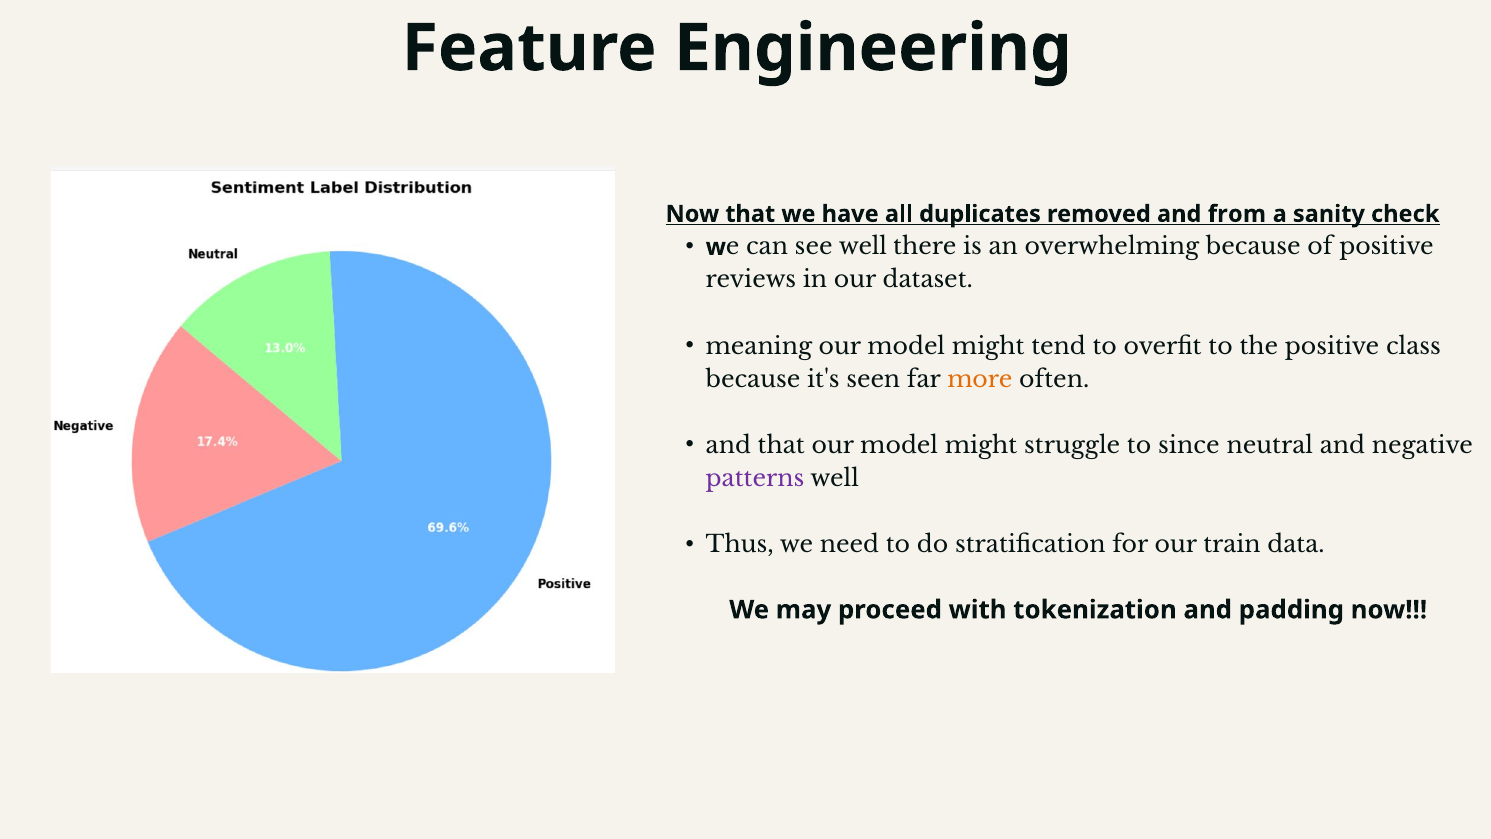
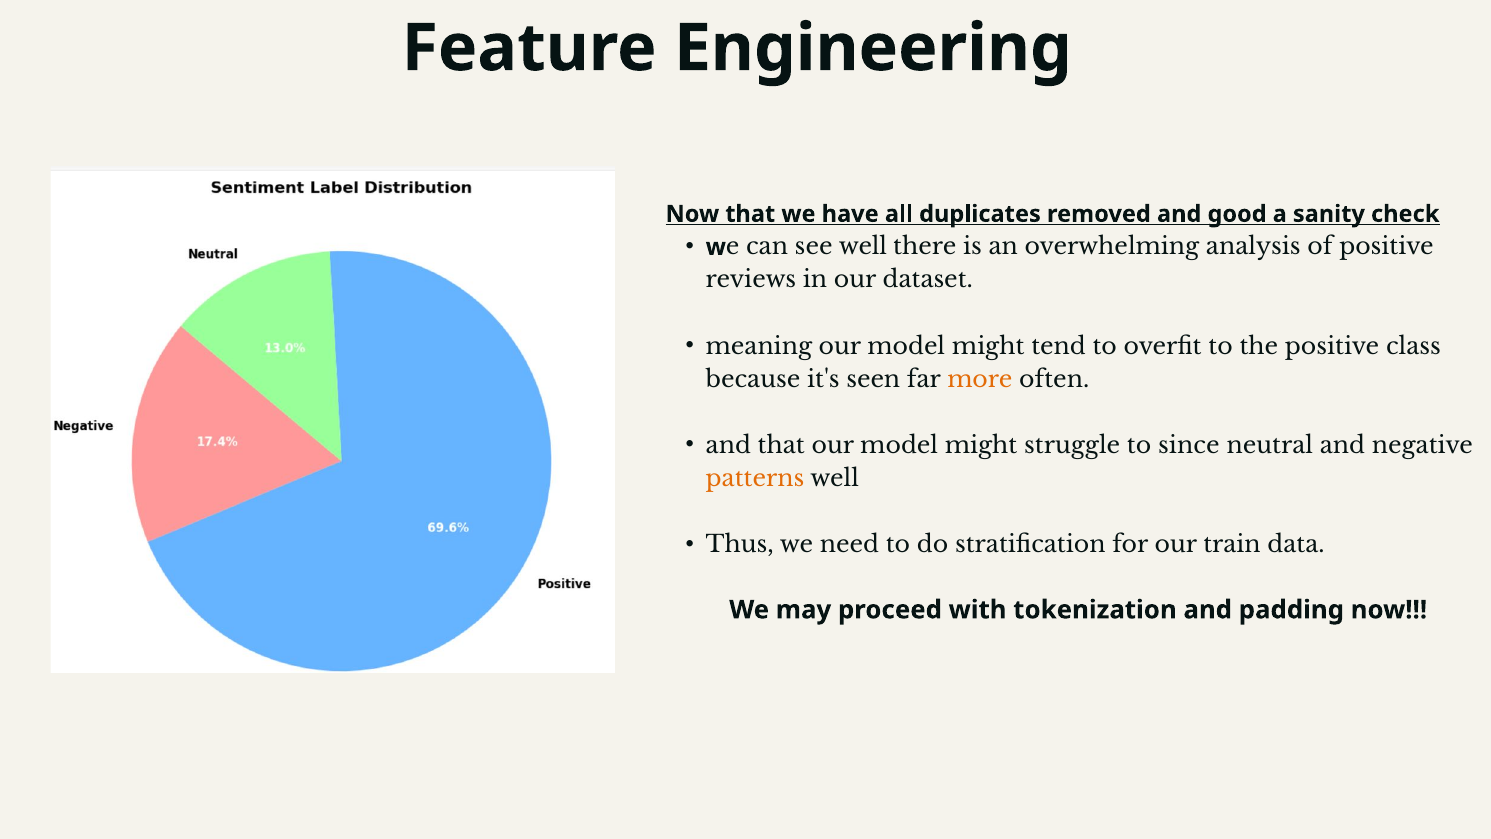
from: from -> good (1237, 214)
overwhelming because: because -> analysis (1253, 247)
patterns colour: purple -> orange (755, 478)
